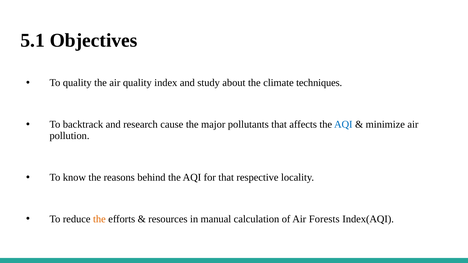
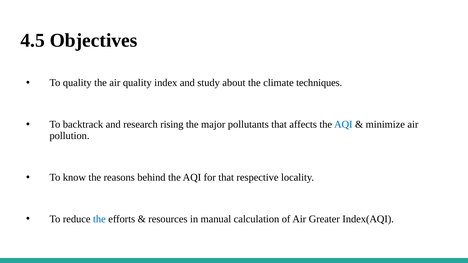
5.1: 5.1 -> 4.5 (33, 41)
cause: cause -> rising (172, 124)
the colour: orange -> blue (99, 219)
Forests: Forests -> Greater (324, 219)
